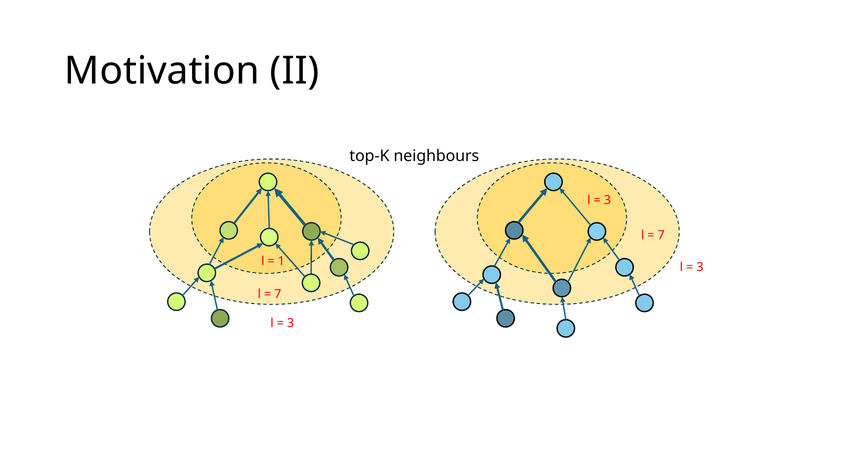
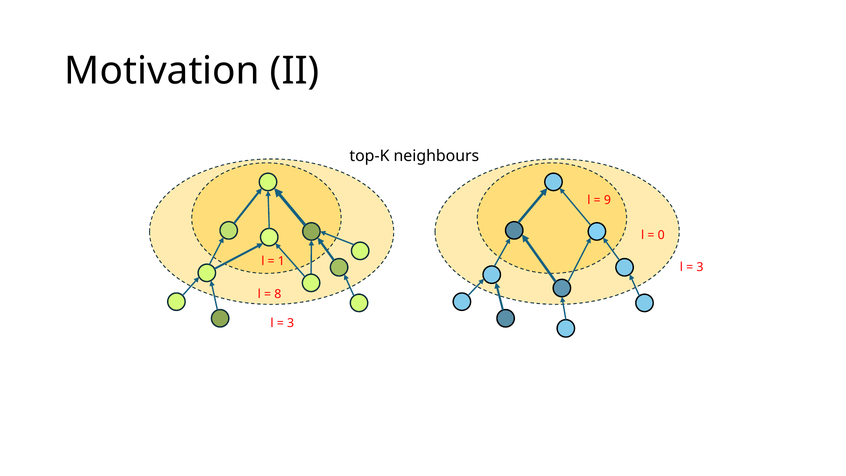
3: 3 -> 9 (607, 200)
7: 7 -> 0 (661, 235)
7: 7 -> 8 (278, 294)
